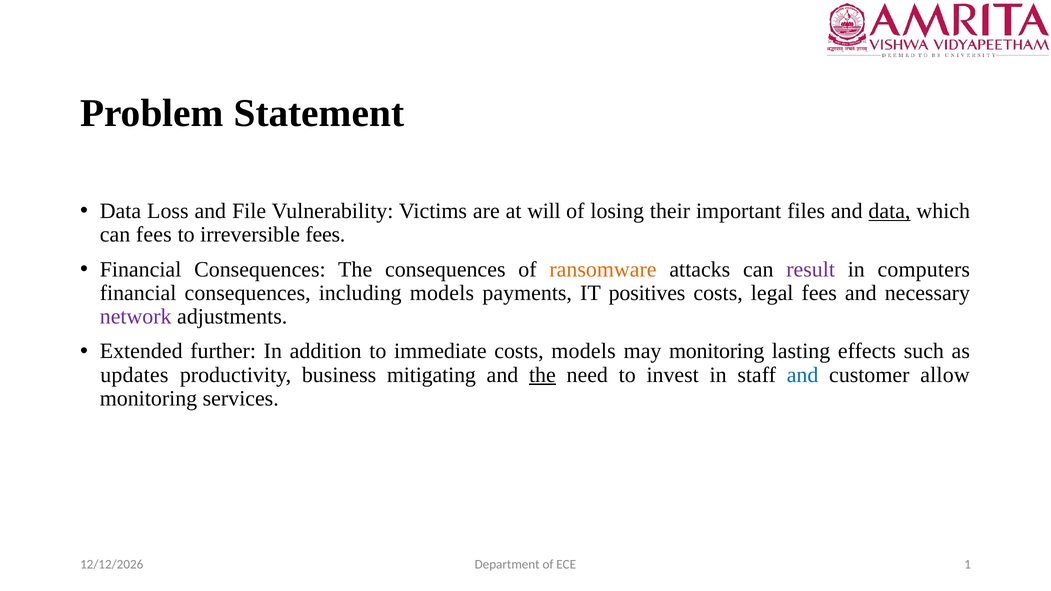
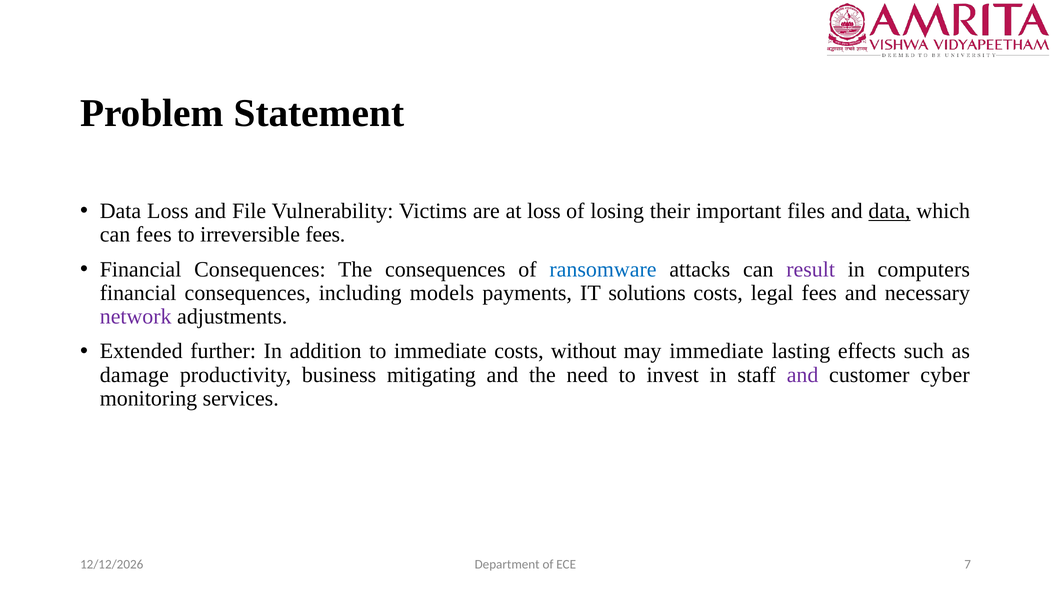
at will: will -> loss (544, 211)
ransomware colour: orange -> blue (603, 269)
positives: positives -> solutions (647, 293)
costs models: models -> without (584, 351)
may monitoring: monitoring -> immediate (716, 351)
updates: updates -> damage (134, 375)
the underline: present -> none (542, 375)
and colour: blue -> purple (803, 375)
allow: allow -> cyber (945, 375)
1: 1 -> 7 (968, 564)
